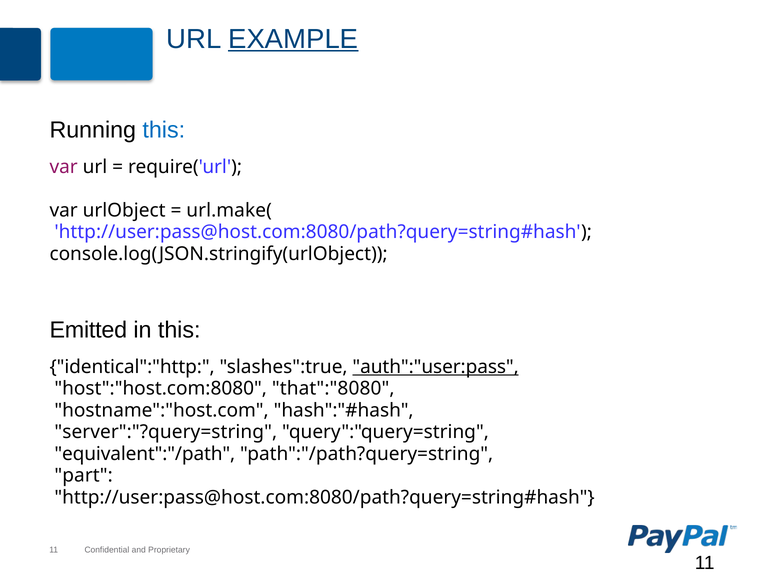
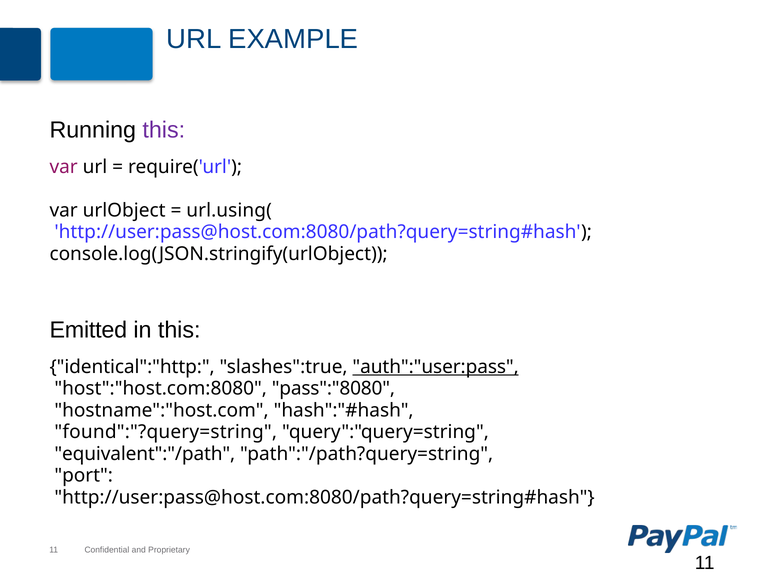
EXAMPLE underline: present -> none (293, 39)
this colour: blue -> purple (164, 130)
url.make(: url.make( -> url.using( (229, 211)
that":"8080: that":"8080 -> pass":"8080 (333, 389)
server":"?query=string: server":"?query=string -> found":"?query=string (166, 432)
part: part -> port (84, 476)
